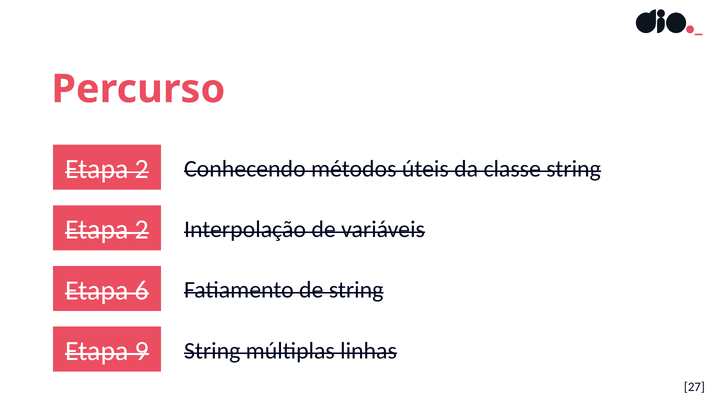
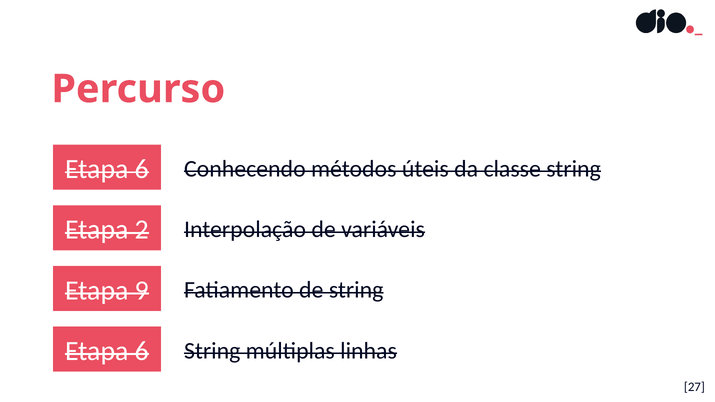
2: 2 -> 6 (142, 169)
6: 6 -> 9 (142, 291)
9: 9 -> 6 (142, 351)
